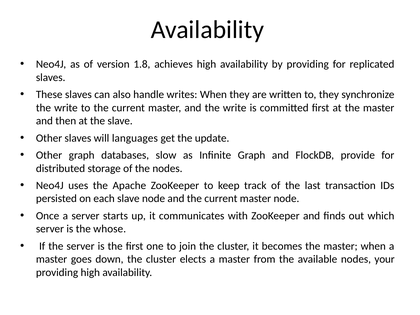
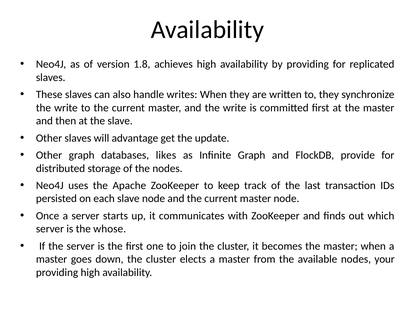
languages: languages -> advantage (135, 138)
slow: slow -> likes (166, 155)
